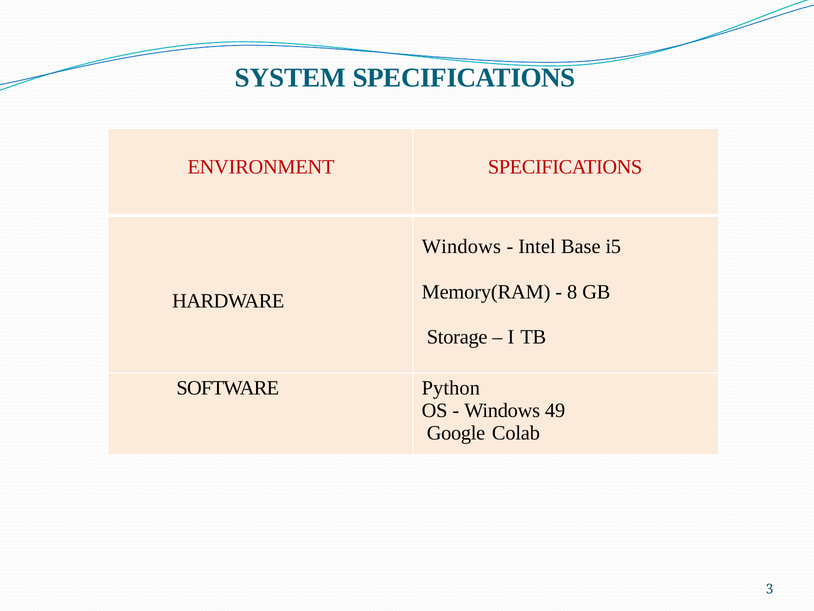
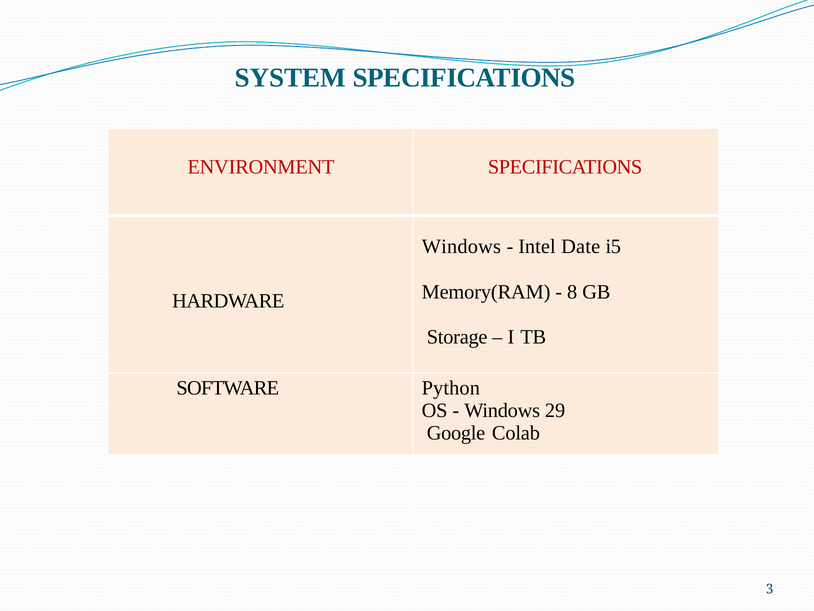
Base: Base -> Date (581, 247)
49: 49 -> 29 (555, 410)
